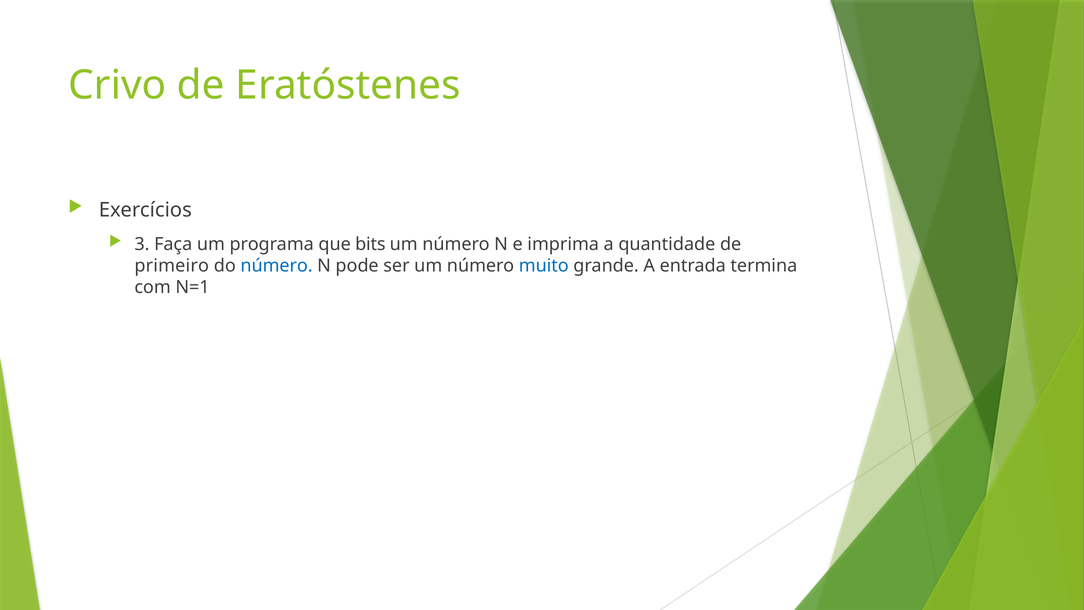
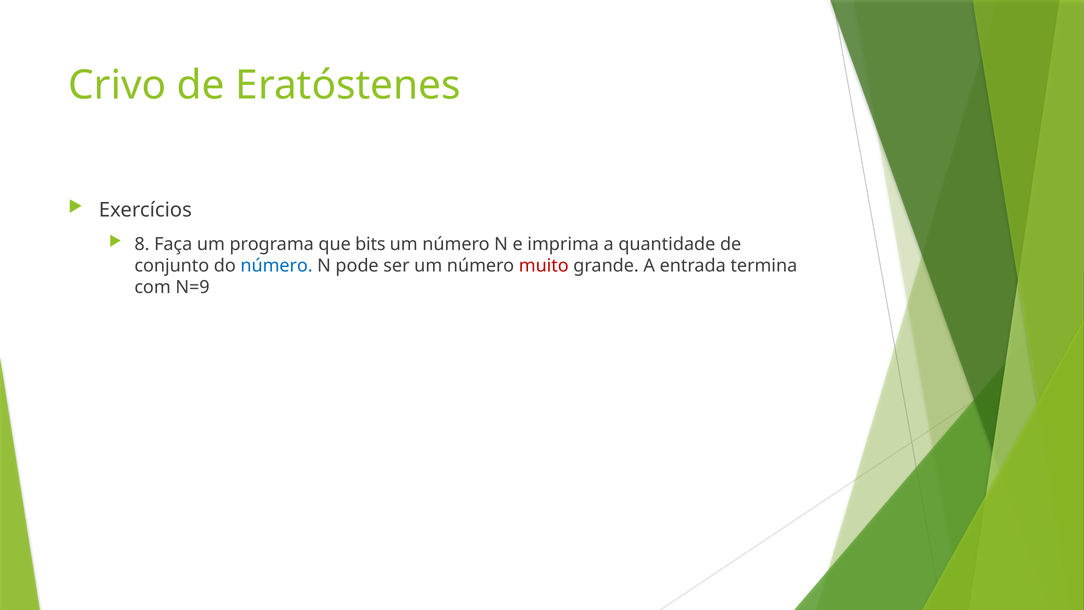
3: 3 -> 8 (142, 244)
primeiro: primeiro -> conjunto (172, 266)
muito colour: blue -> red (544, 266)
N=1: N=1 -> N=9 (193, 287)
